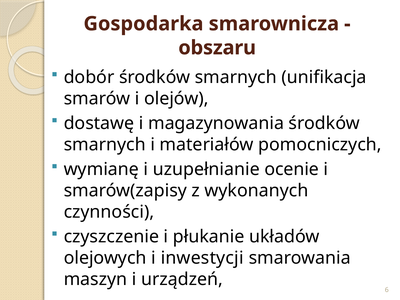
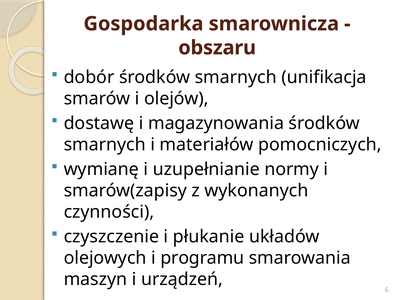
ocenie: ocenie -> normy (292, 169)
inwestycji: inwestycji -> programu (202, 258)
